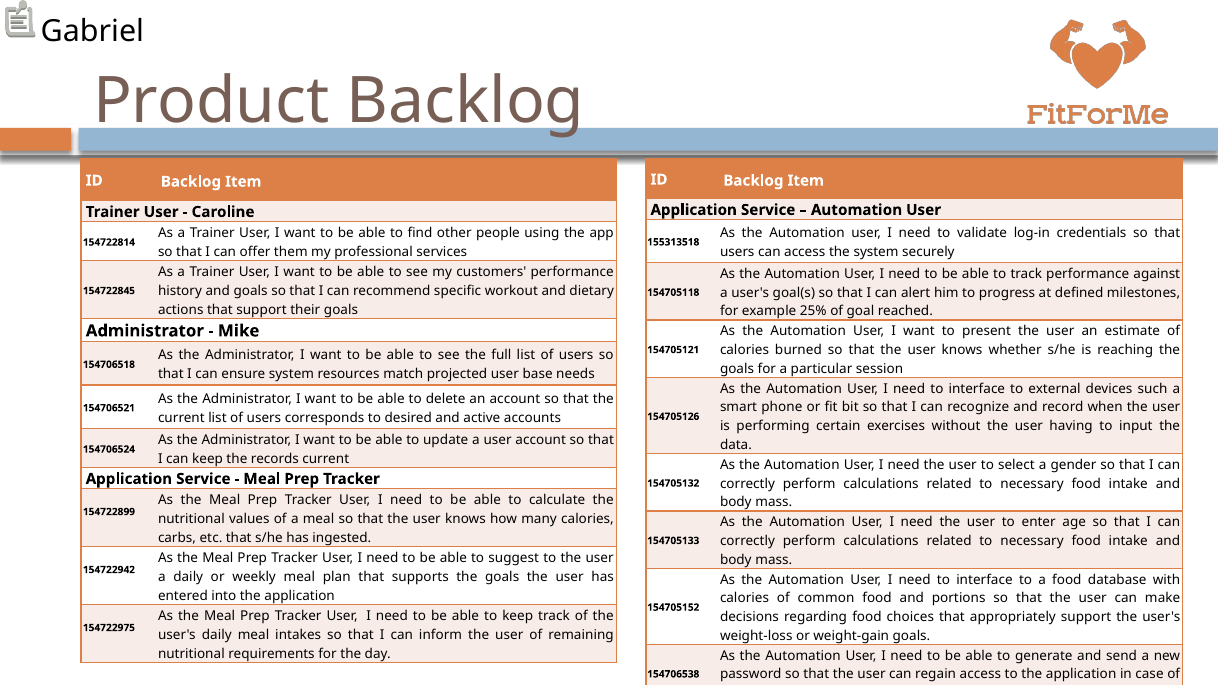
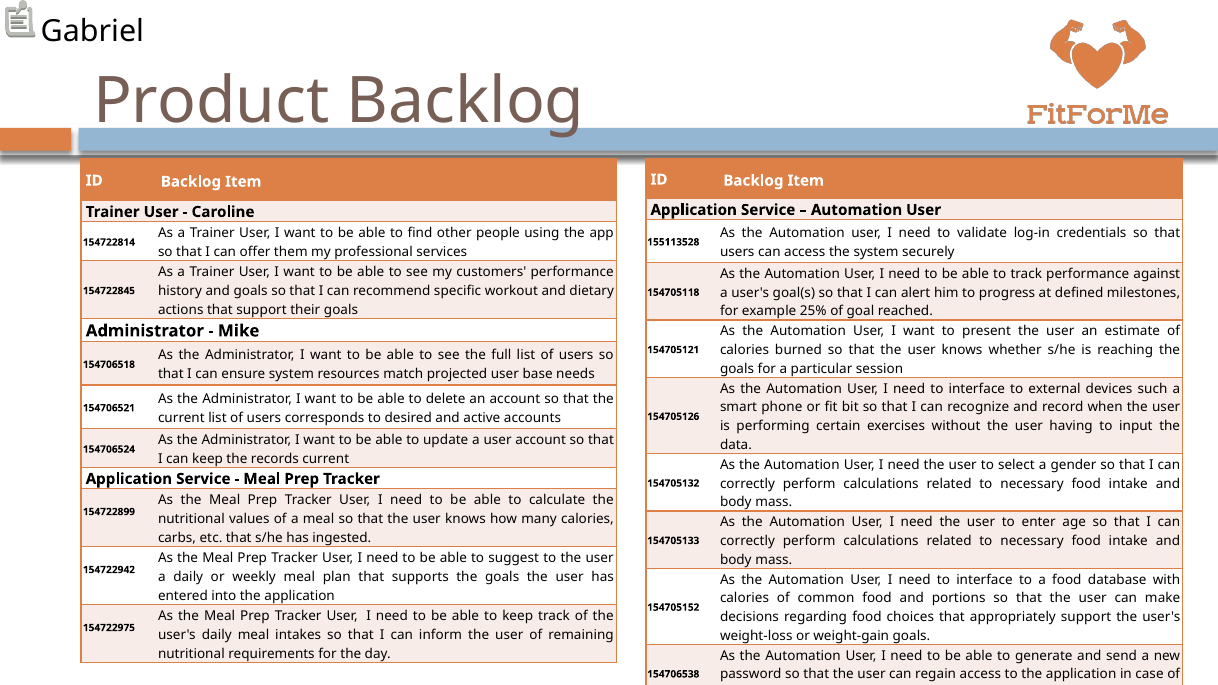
155313518: 155313518 -> 155113528 (673, 242)
